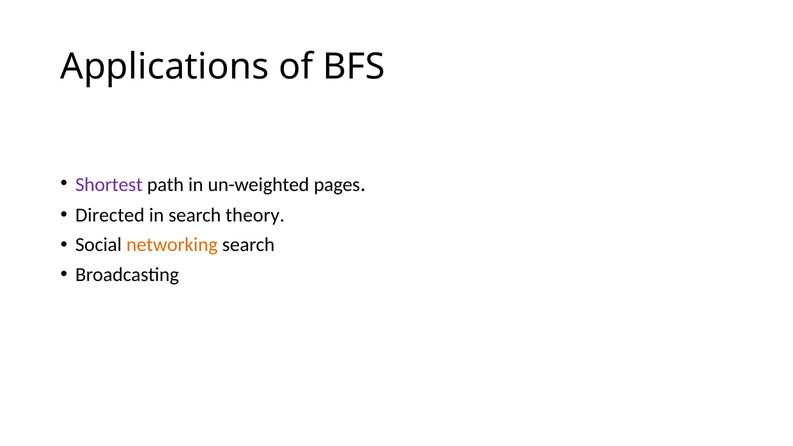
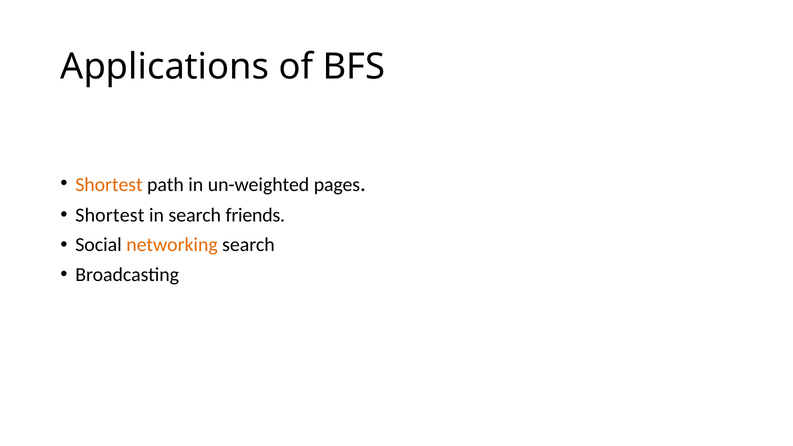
Shortest colour: purple -> orange (109, 185)
Directed: Directed -> Shortest (110, 215)
theory: theory -> friends (255, 215)
